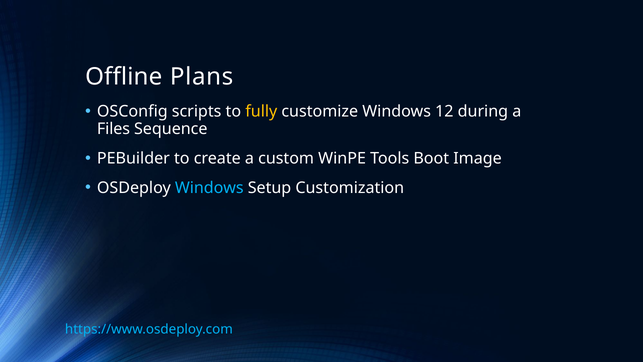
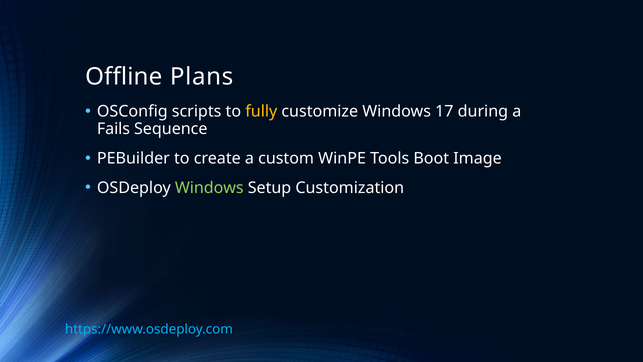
12: 12 -> 17 (444, 112)
Files: Files -> Fails (113, 129)
Windows colour: light blue -> light green (209, 188)
